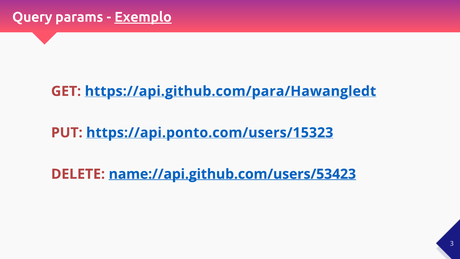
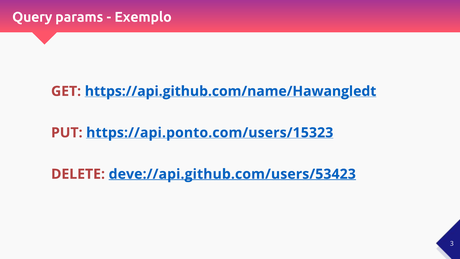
Exemplo underline: present -> none (143, 17)
https://api.github.com/para/Hawangledt: https://api.github.com/para/Hawangledt -> https://api.github.com/name/Hawangledt (231, 91)
name://api.github.com/users/53423: name://api.github.com/users/53423 -> deve://api.github.com/users/53423 (232, 174)
